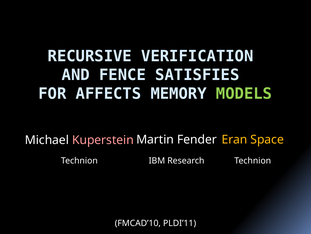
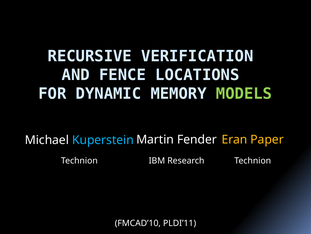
SATISFIES: SATISFIES -> LOCATIONS (197, 75)
AFFECTS: AFFECTS -> DYNAMIC (108, 93)
Space: Space -> Paper (267, 139)
Kuperstein colour: pink -> light blue (103, 140)
